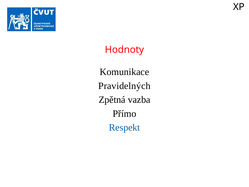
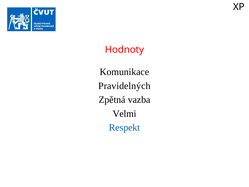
Přímo: Přímo -> Velmi (125, 113)
